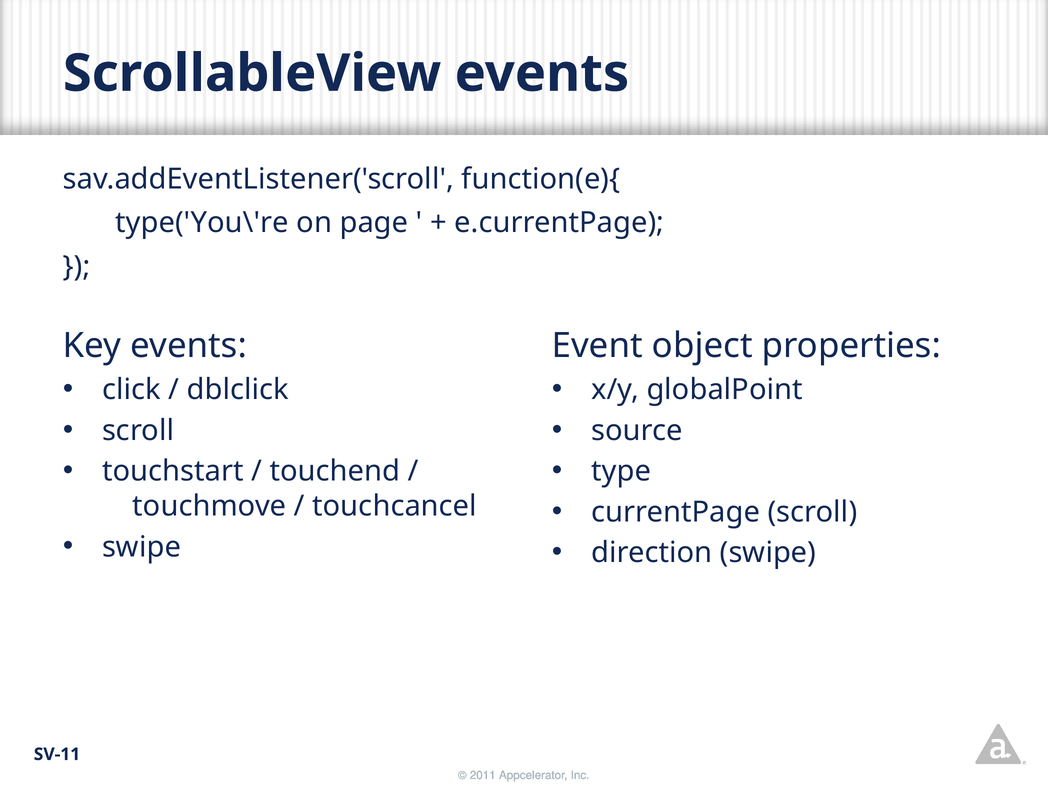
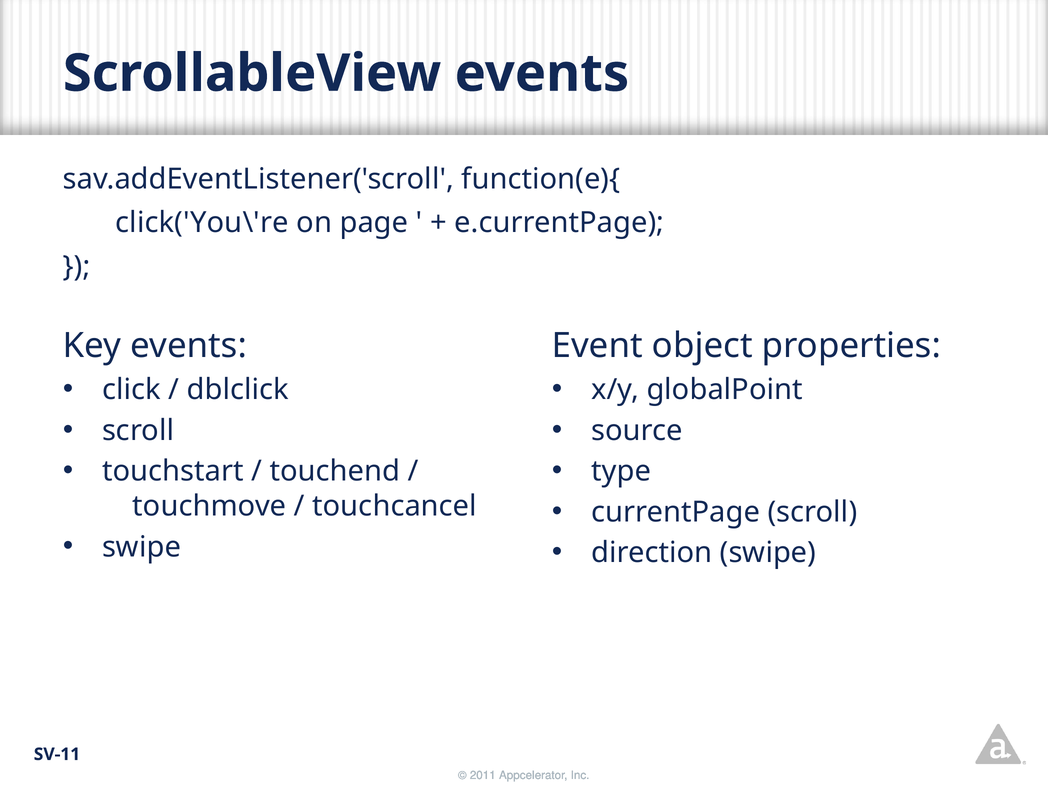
type('You\'re: type('You\'re -> click('You\'re (202, 223)
